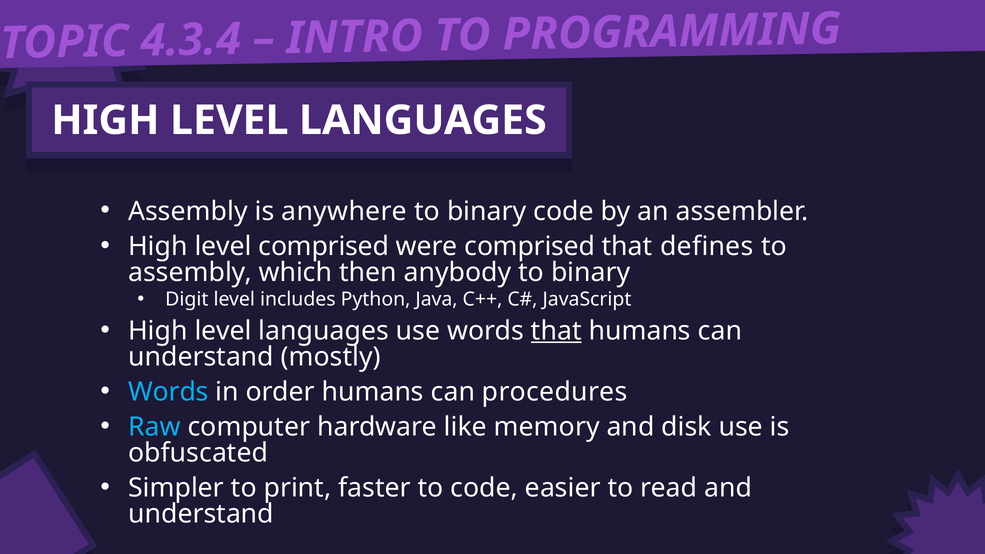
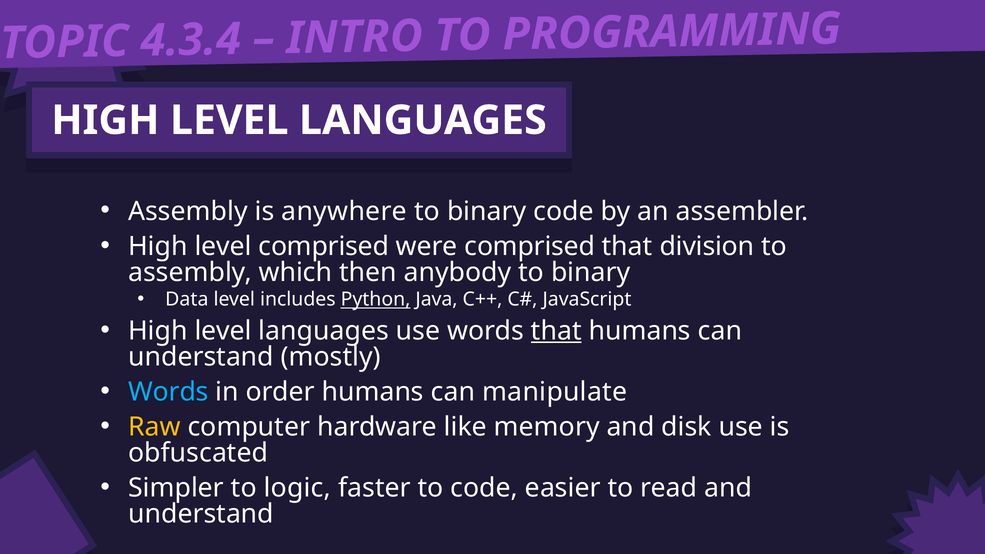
defines: defines -> division (707, 246)
Digit: Digit -> Data (187, 300)
Python underline: none -> present (376, 300)
procedures: procedures -> manipulate (555, 392)
Raw colour: light blue -> yellow (154, 427)
print: print -> logic (297, 488)
